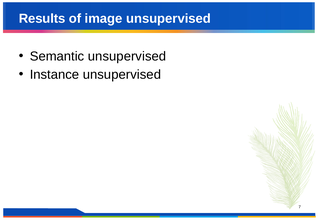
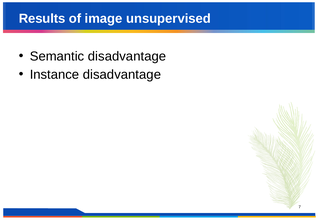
Semantic unsupervised: unsupervised -> disadvantage (127, 56)
Instance unsupervised: unsupervised -> disadvantage (122, 75)
